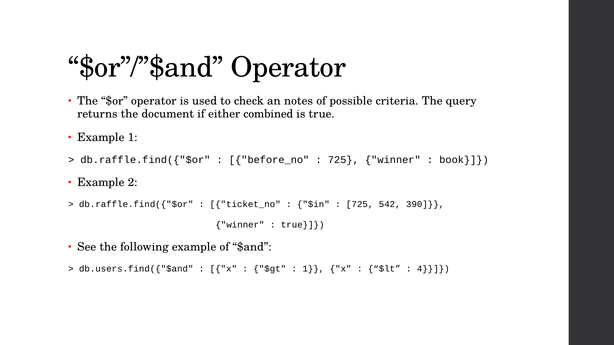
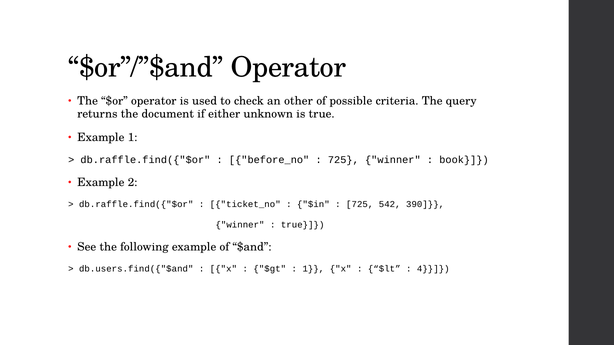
notes: notes -> other (298, 101)
combined: combined -> unknown (268, 114)
